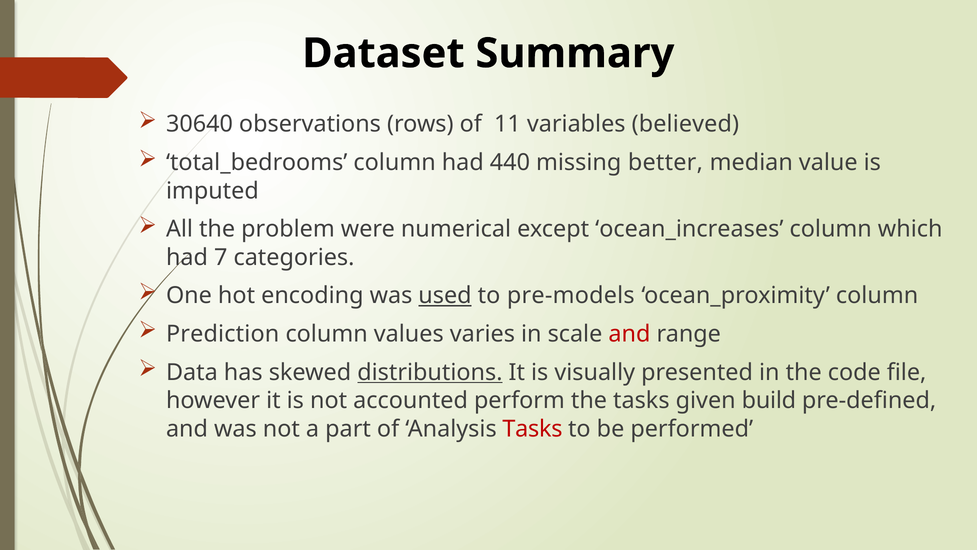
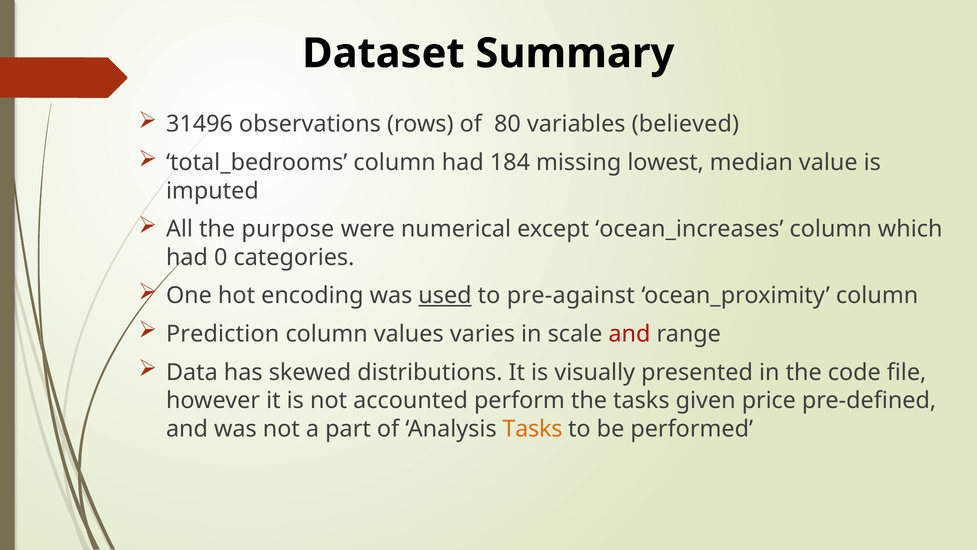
30640: 30640 -> 31496 (199, 124)
11: 11 -> 80 (507, 124)
440: 440 -> 184 (510, 162)
better: better -> lowest (666, 162)
problem: problem -> purpose (288, 229)
7: 7 -> 0 (221, 257)
pre-models: pre-models -> pre-against (571, 295)
distributions underline: present -> none (430, 372)
build: build -> price (769, 400)
Tasks colour: red -> orange (532, 428)
